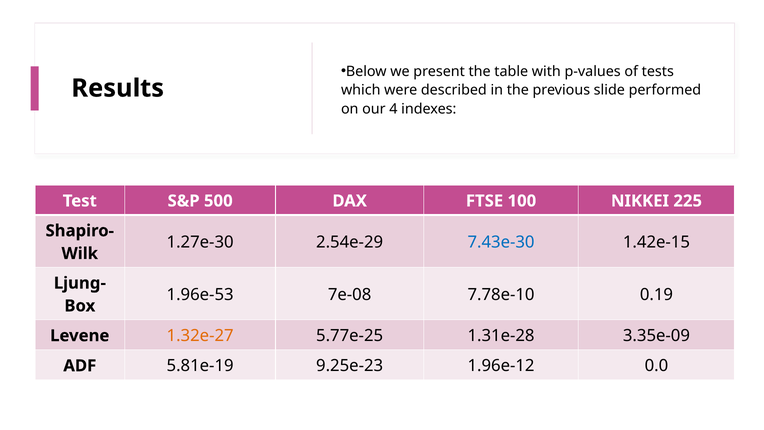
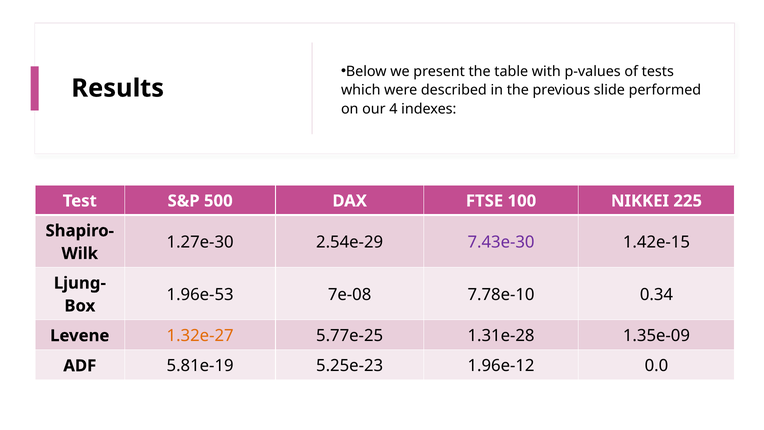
7.43e-30 colour: blue -> purple (501, 242)
0.19: 0.19 -> 0.34 (656, 294)
3.35e-09: 3.35e-09 -> 1.35e-09 (656, 336)
9.25e-23: 9.25e-23 -> 5.25e-23 (350, 366)
